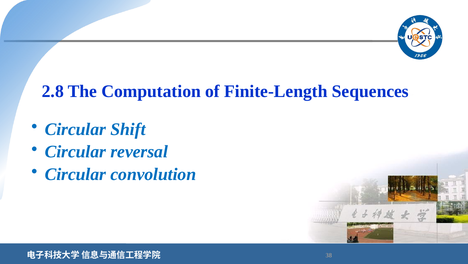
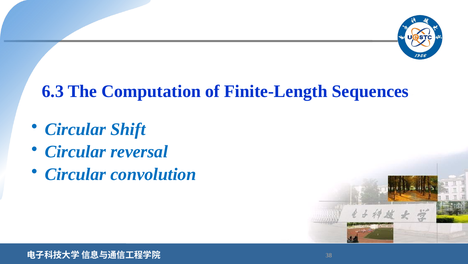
2.8: 2.8 -> 6.3 (53, 91)
